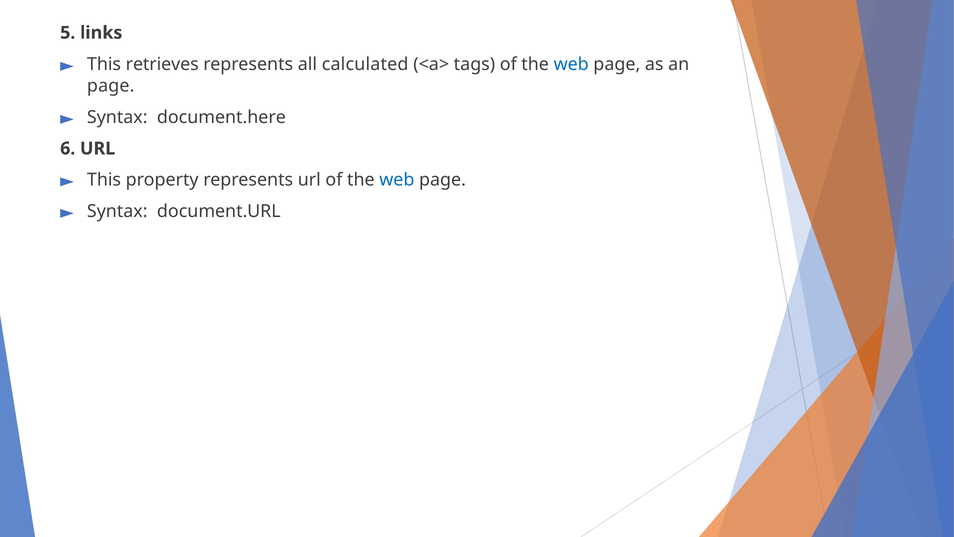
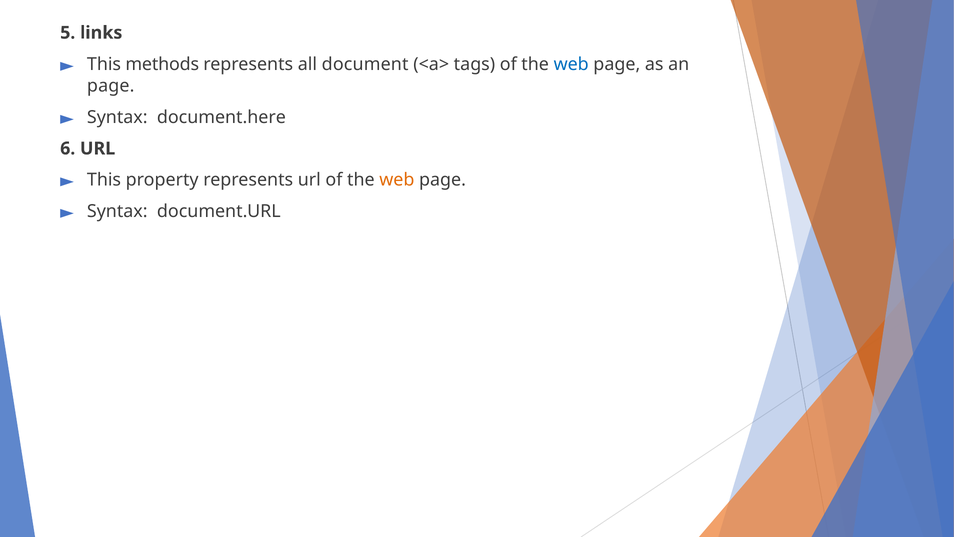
retrieves: retrieves -> methods (162, 64)
calculated: calculated -> document (365, 64)
web colour: blue -> orange (397, 180)
